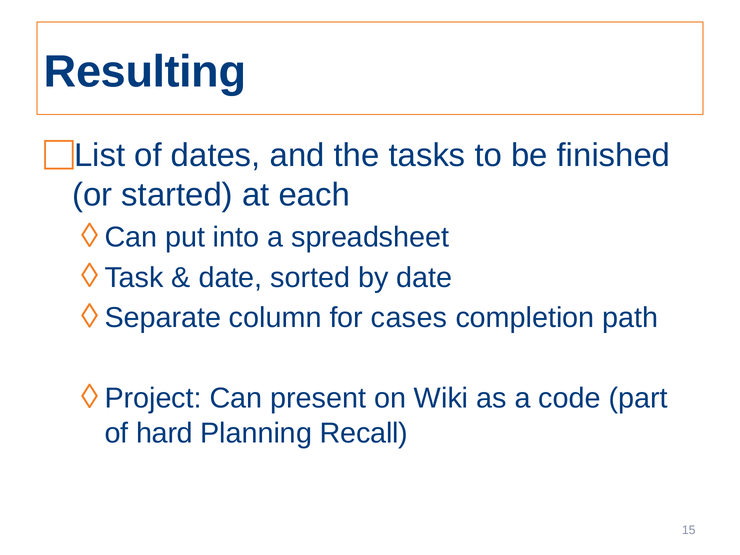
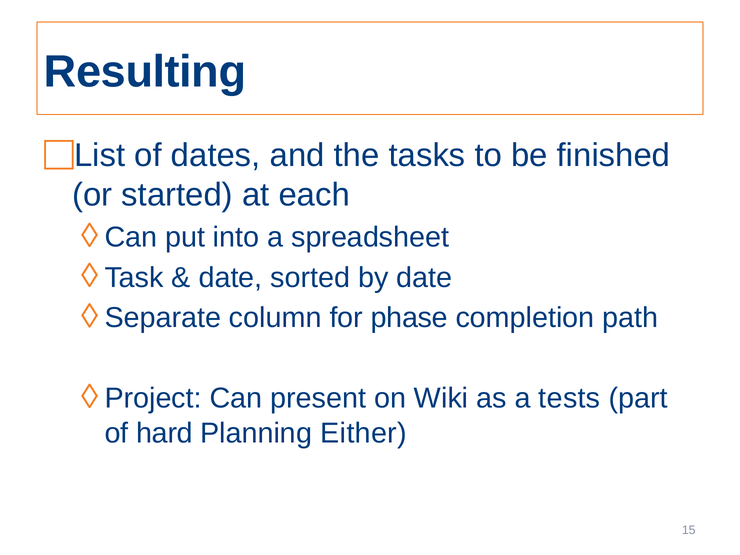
cases: cases -> phase (409, 318)
code: code -> tests (569, 398)
Recall: Recall -> Either (364, 433)
